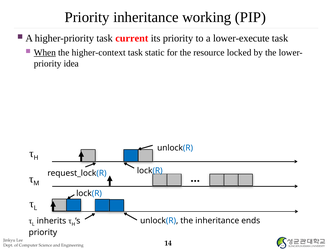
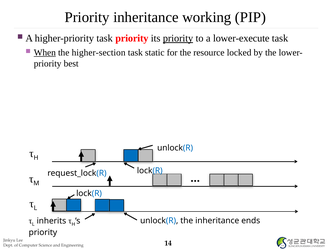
task current: current -> priority (132, 38)
priority underline: none -> present (178, 38)
higher-context: higher-context -> higher-section (99, 52)
idea: idea -> best (71, 63)
